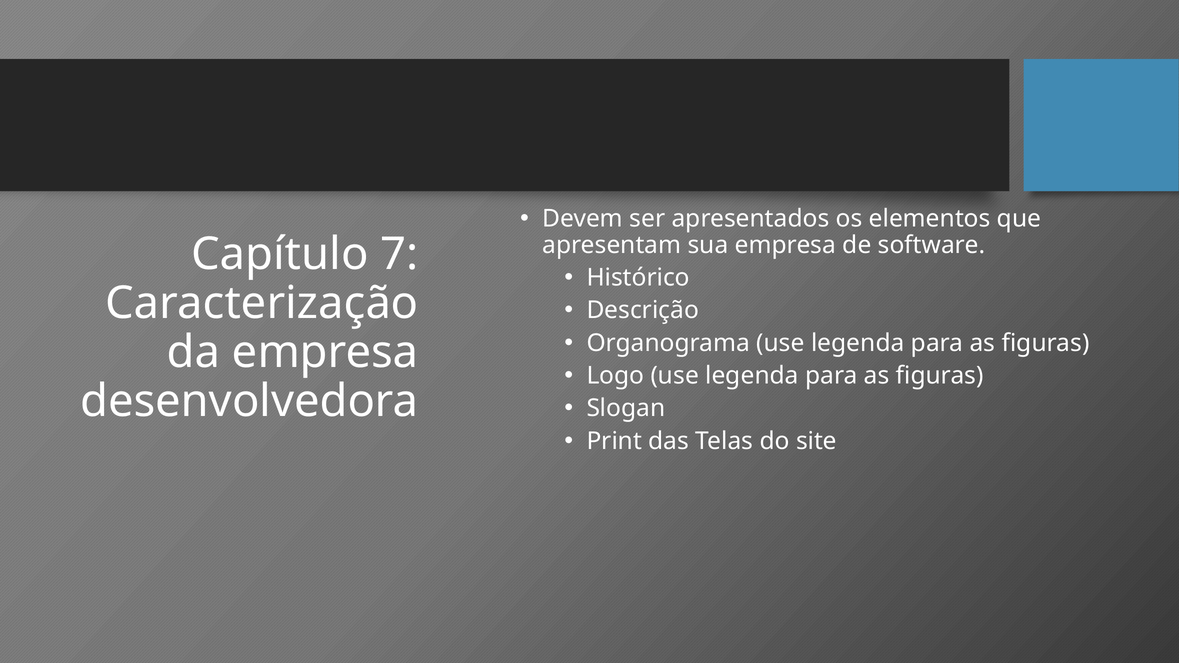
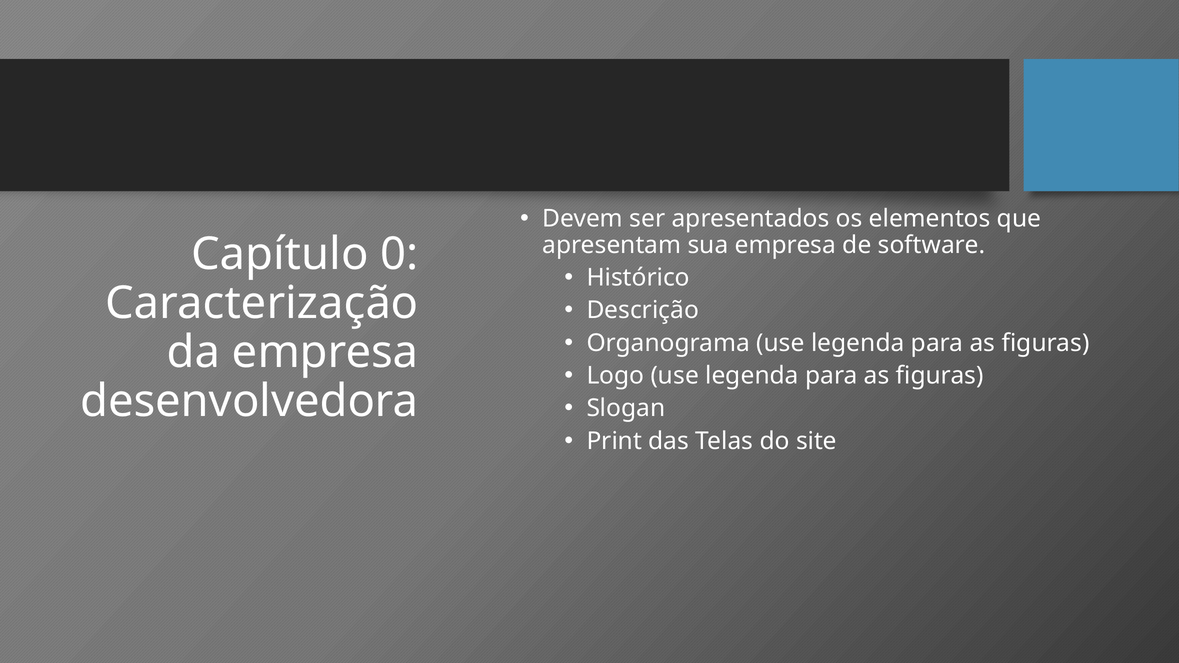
7: 7 -> 0 (399, 254)
